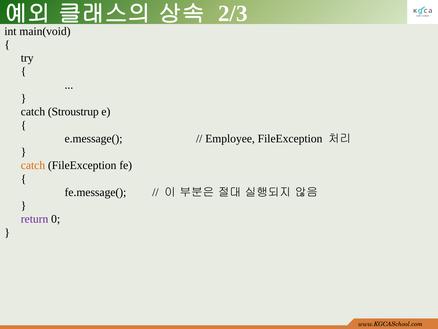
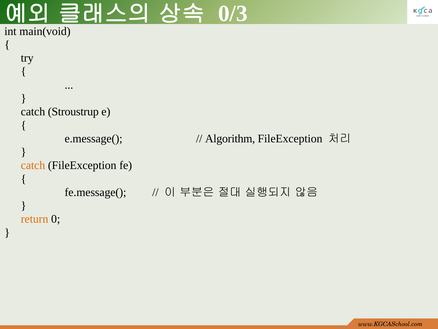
2/3: 2/3 -> 0/3 (233, 14)
Employee: Employee -> Algorithm (230, 138)
return colour: purple -> orange (35, 219)
